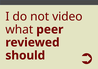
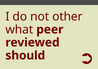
video: video -> other (67, 16)
